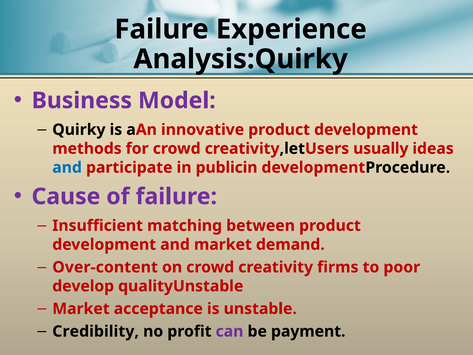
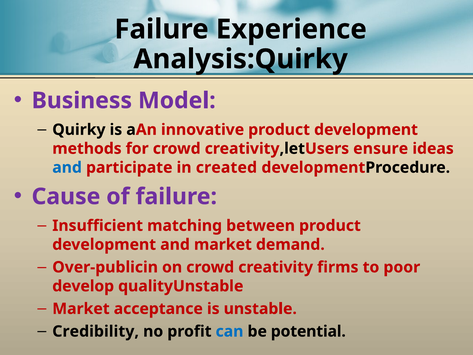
usually: usually -> ensure (381, 149)
publicin: publicin -> created (226, 167)
Over-content: Over-content -> Over-publicin (105, 267)
can colour: purple -> blue (230, 331)
payment: payment -> potential (308, 331)
